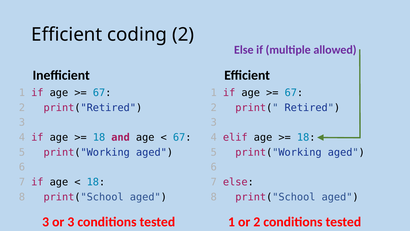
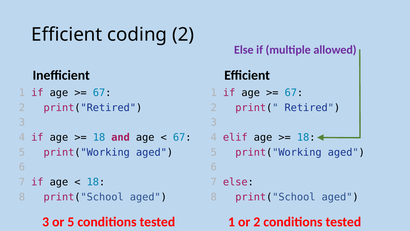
or 3: 3 -> 5 (71, 222)
